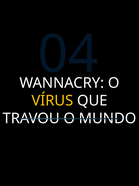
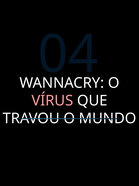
VÍRUS colour: yellow -> pink (52, 100)
